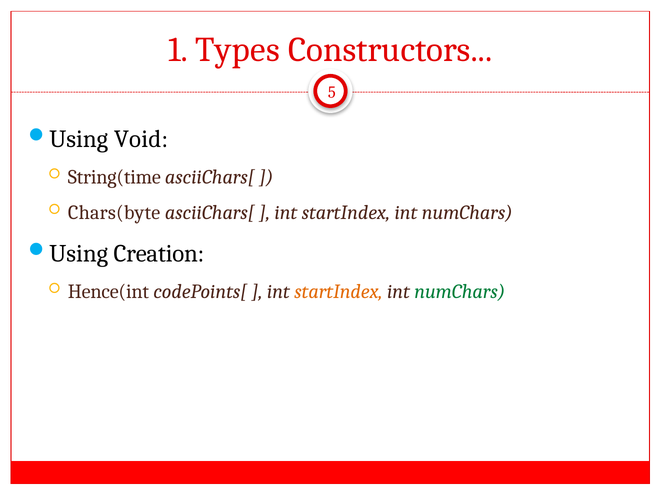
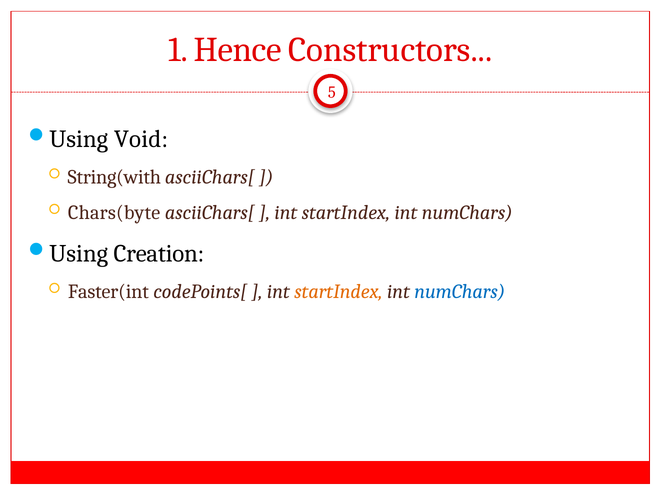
Types: Types -> Hence (238, 50)
String(time: String(time -> String(with (114, 177)
Hence(int: Hence(int -> Faster(int (108, 292)
numChars colour: green -> blue (460, 292)
